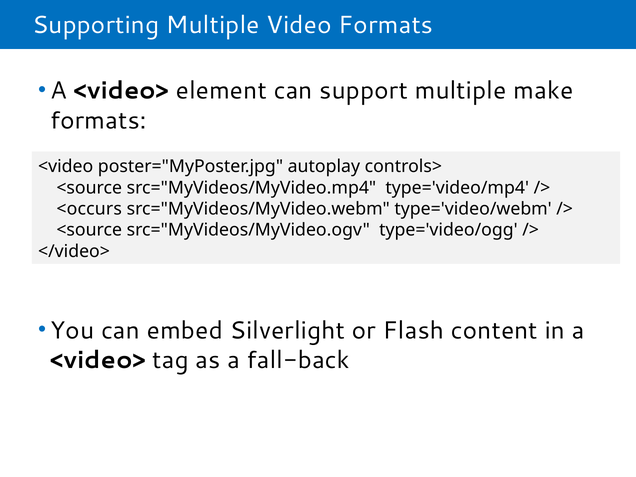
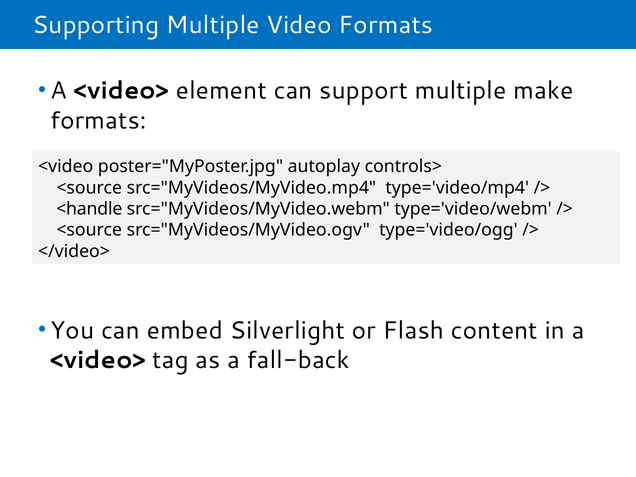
<occurs: <occurs -> <handle (89, 209)
